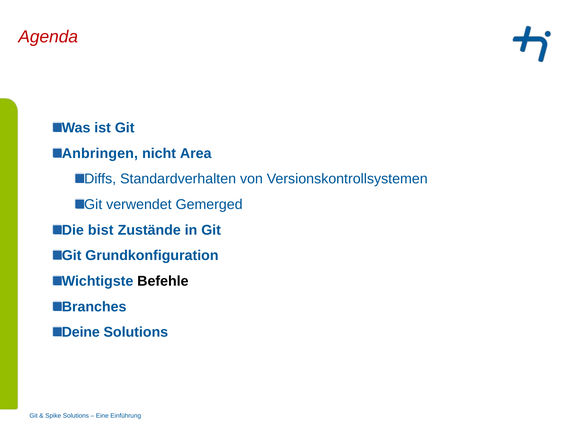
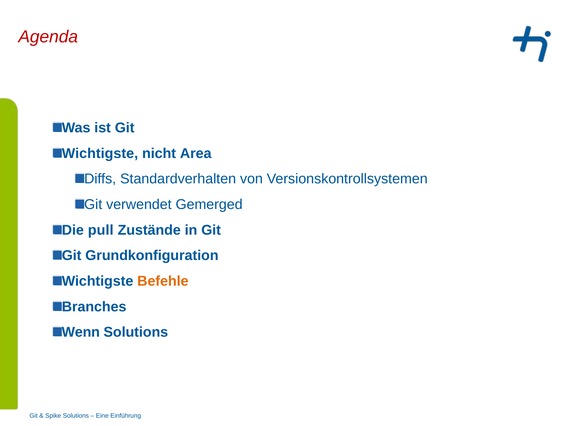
Anbringen: Anbringen -> Wichtigste (100, 153)
bist: bist -> pull (101, 230)
Befehle colour: black -> orange (163, 281)
Deine: Deine -> Wenn (81, 332)
